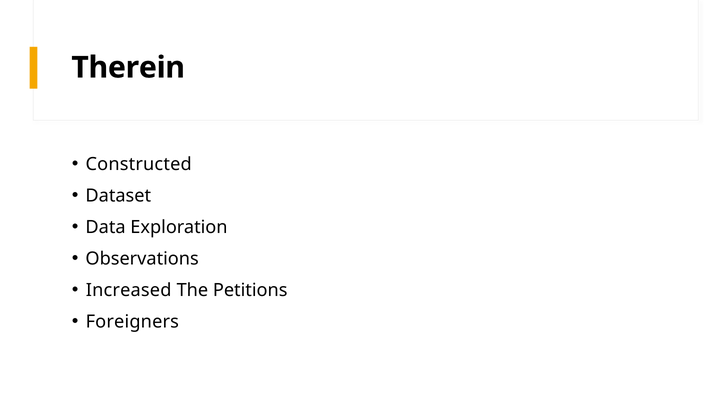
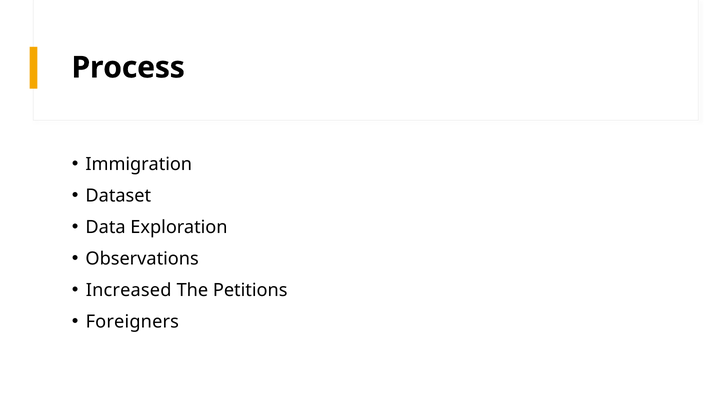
Therein: Therein -> Process (128, 68)
Constructed: Constructed -> Immigration (139, 165)
